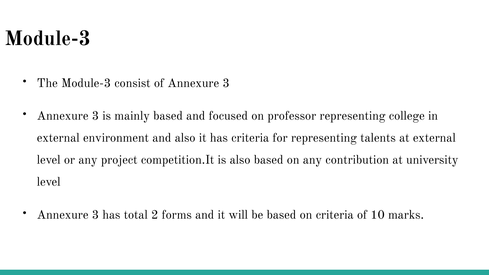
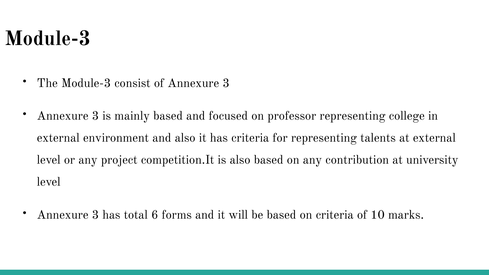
2: 2 -> 6 (155, 215)
